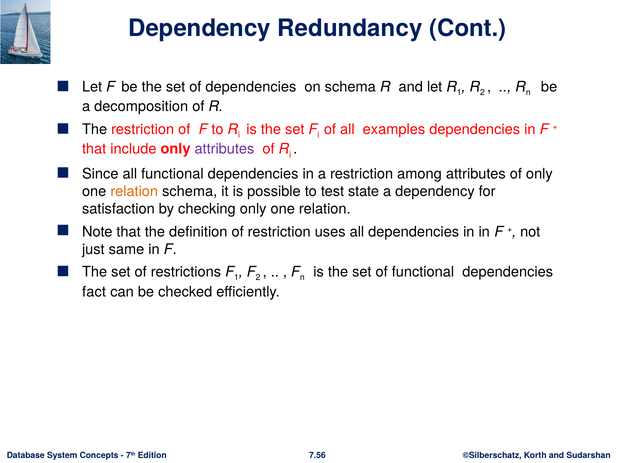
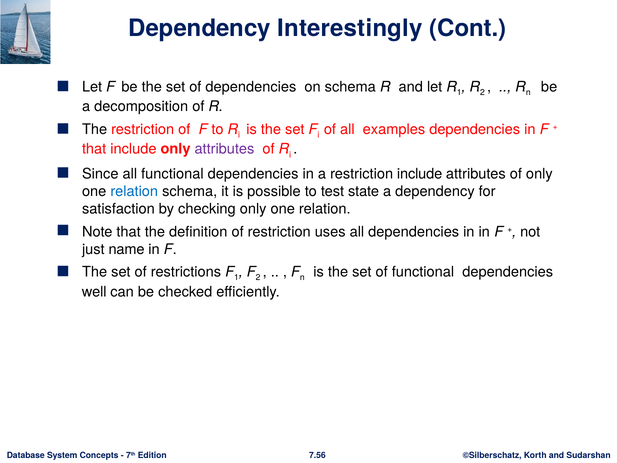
Redundancy: Redundancy -> Interestingly (350, 28)
restriction among: among -> include (420, 174)
relation colour: orange -> blue (134, 192)
same: same -> name (127, 249)
fact: fact -> well (94, 292)
